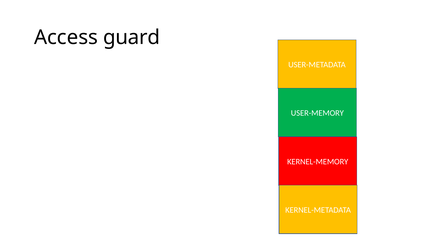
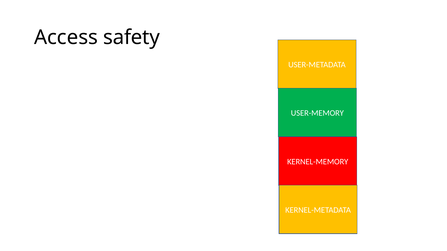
guard: guard -> safety (132, 38)
